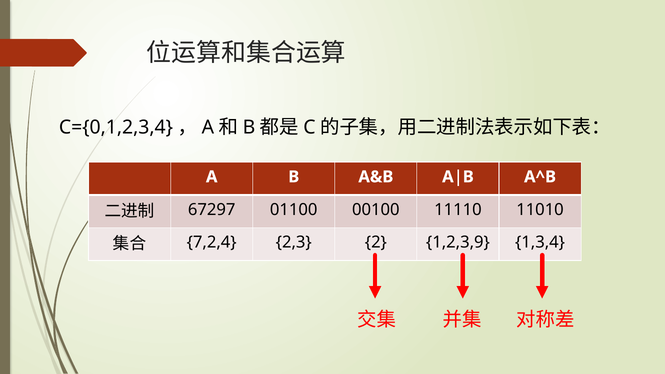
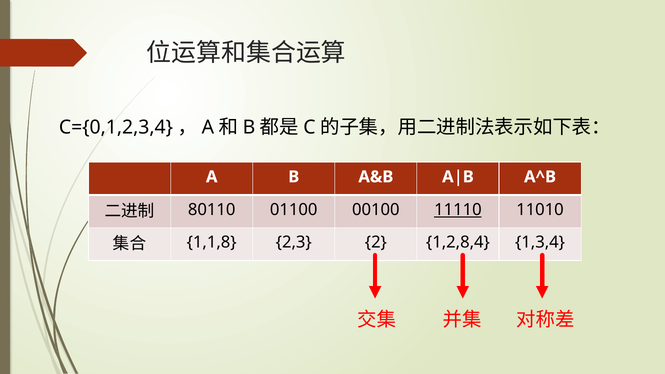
67297: 67297 -> 80110 (212, 210)
11110 underline: none -> present (458, 210)
7,2,4: 7,2,4 -> 1,1,8 (212, 243)
1,2,3,9: 1,2,3,9 -> 1,2,8,4 (458, 243)
